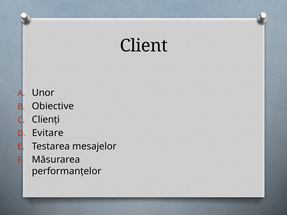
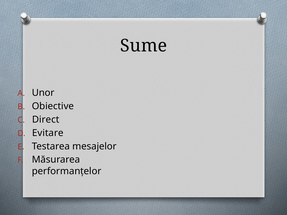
Client: Client -> Sume (144, 46)
Clienți: Clienți -> Direct (46, 120)
